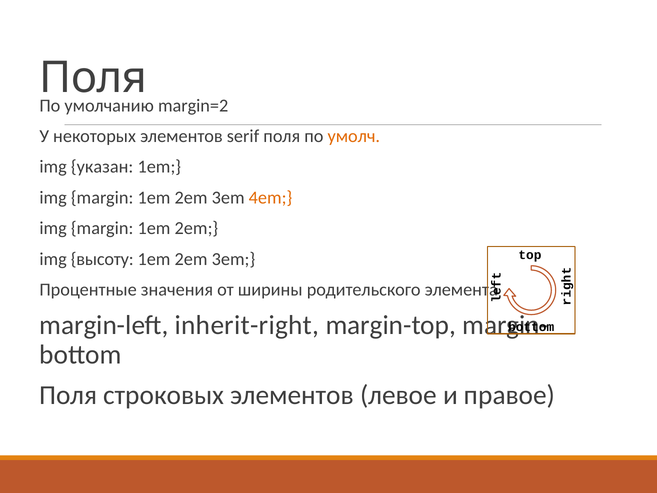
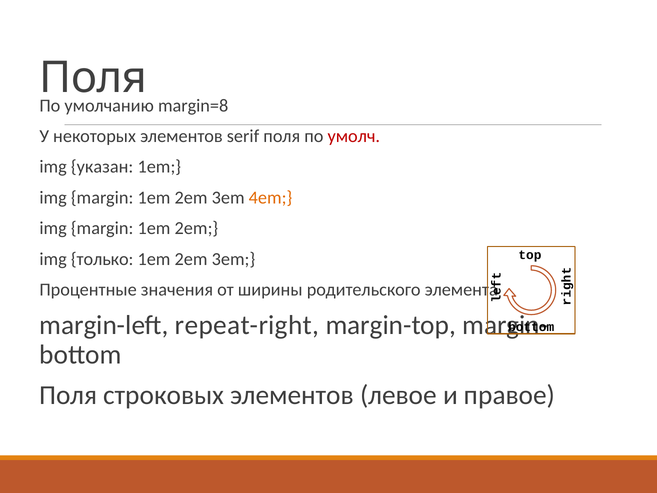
margin=2: margin=2 -> margin=8 (193, 105)
умолч colour: orange -> red (354, 136)
высоту: высоту -> только (102, 259)
inherit-right: inherit-right -> repeat-right (247, 325)
